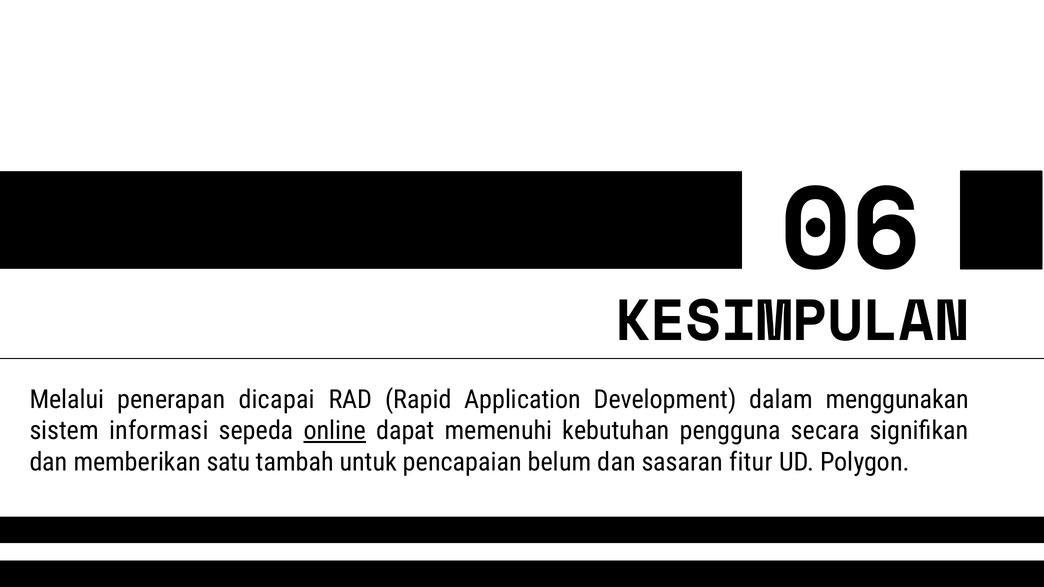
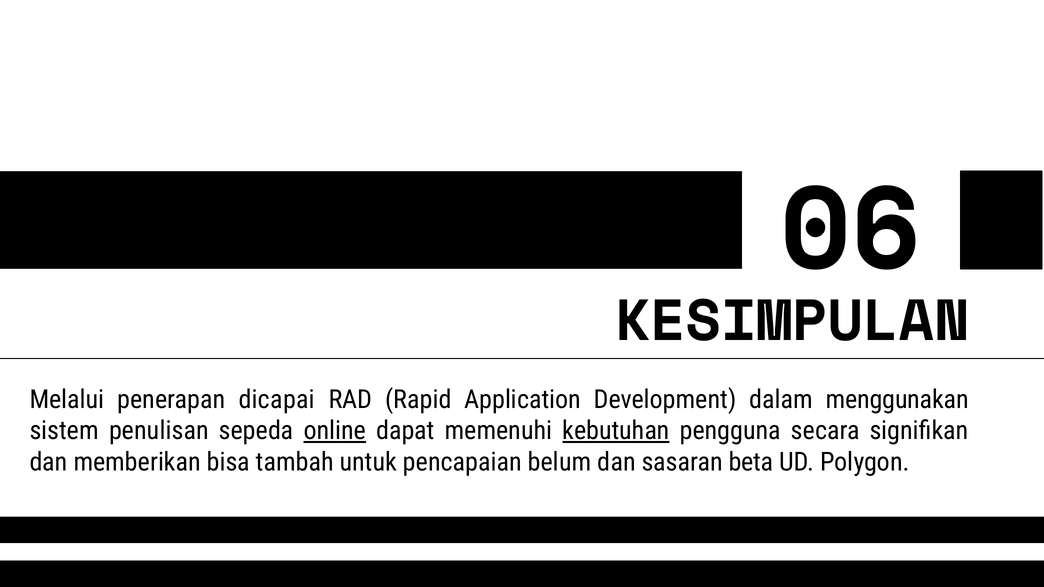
informasi: informasi -> penulisan (159, 431)
kebutuhan underline: none -> present (616, 431)
satu: satu -> bisa (228, 462)
fitur: fitur -> beta (751, 462)
